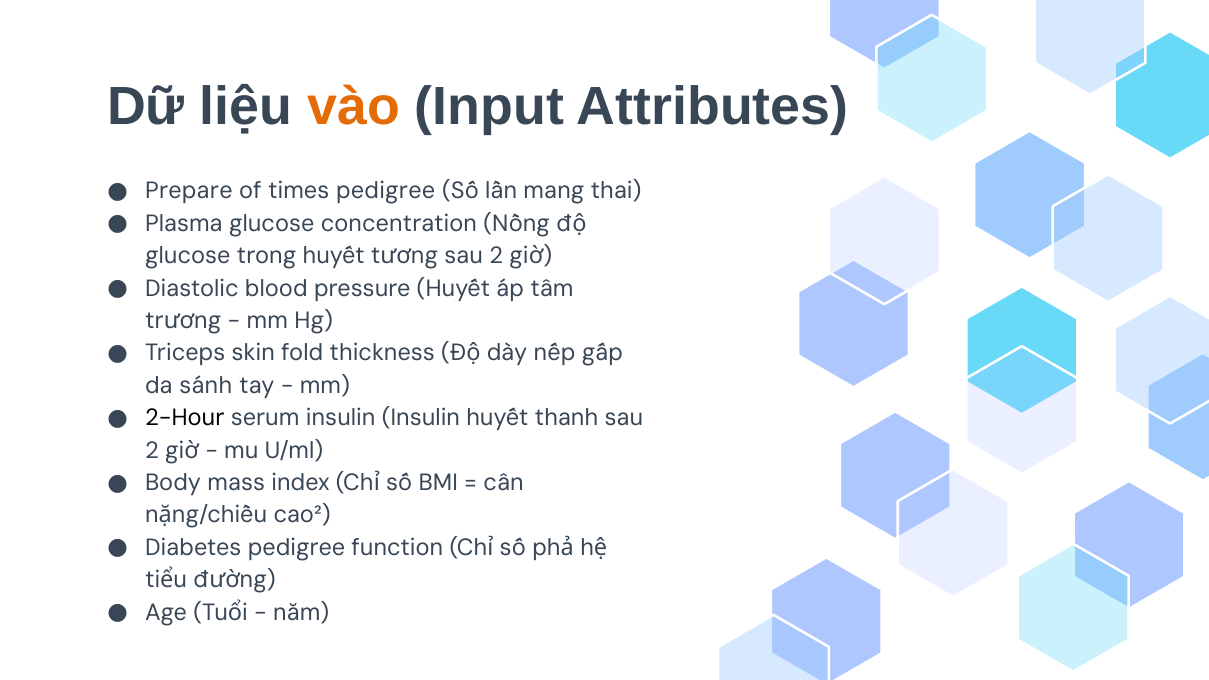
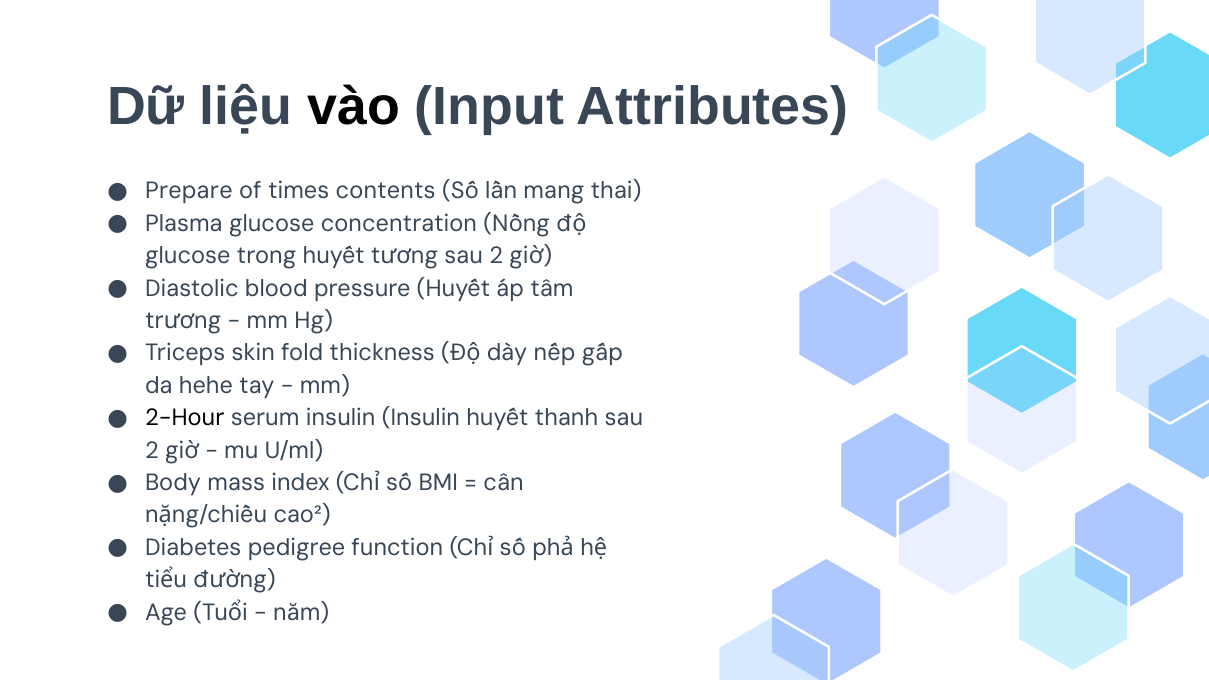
vào colour: orange -> black (354, 107)
times pedigree: pedigree -> contents (386, 191)
sánh: sánh -> hehe (206, 386)
